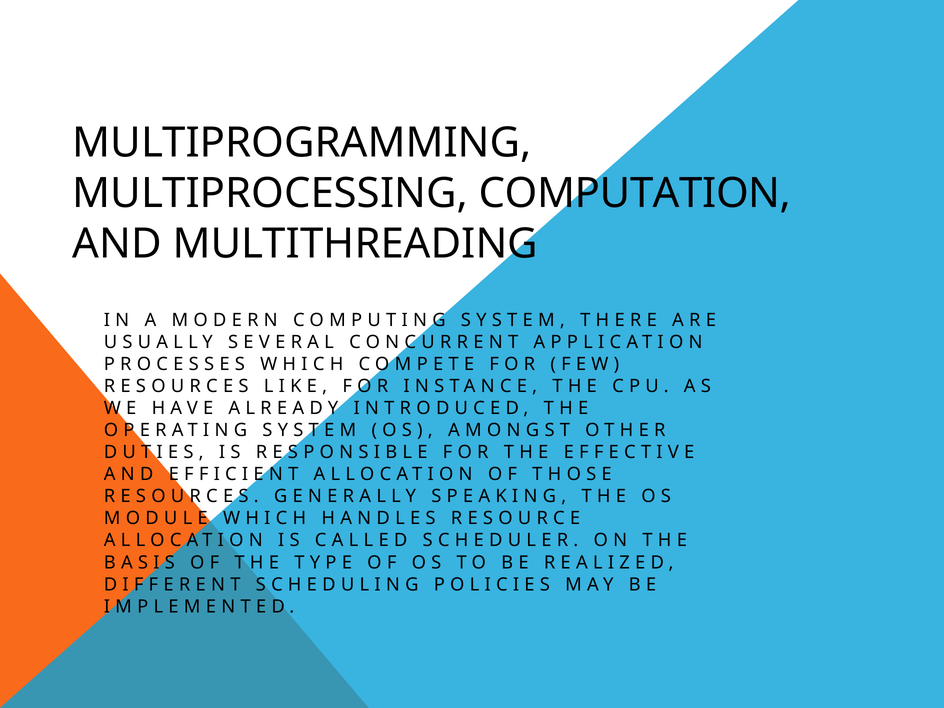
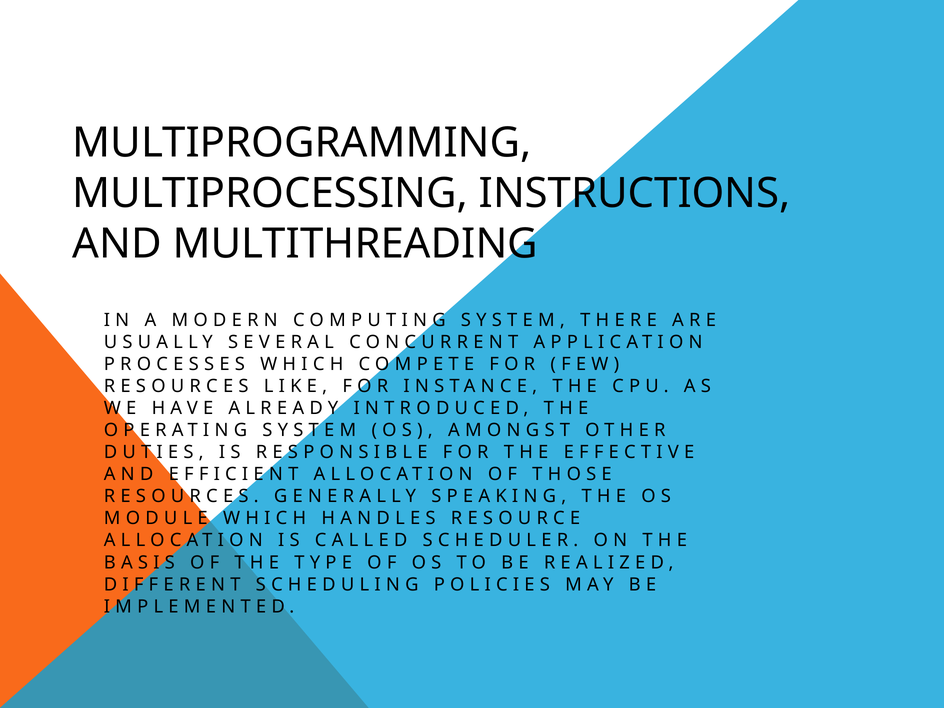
COMPUTATION: COMPUTATION -> INSTRUCTIONS (635, 193)
